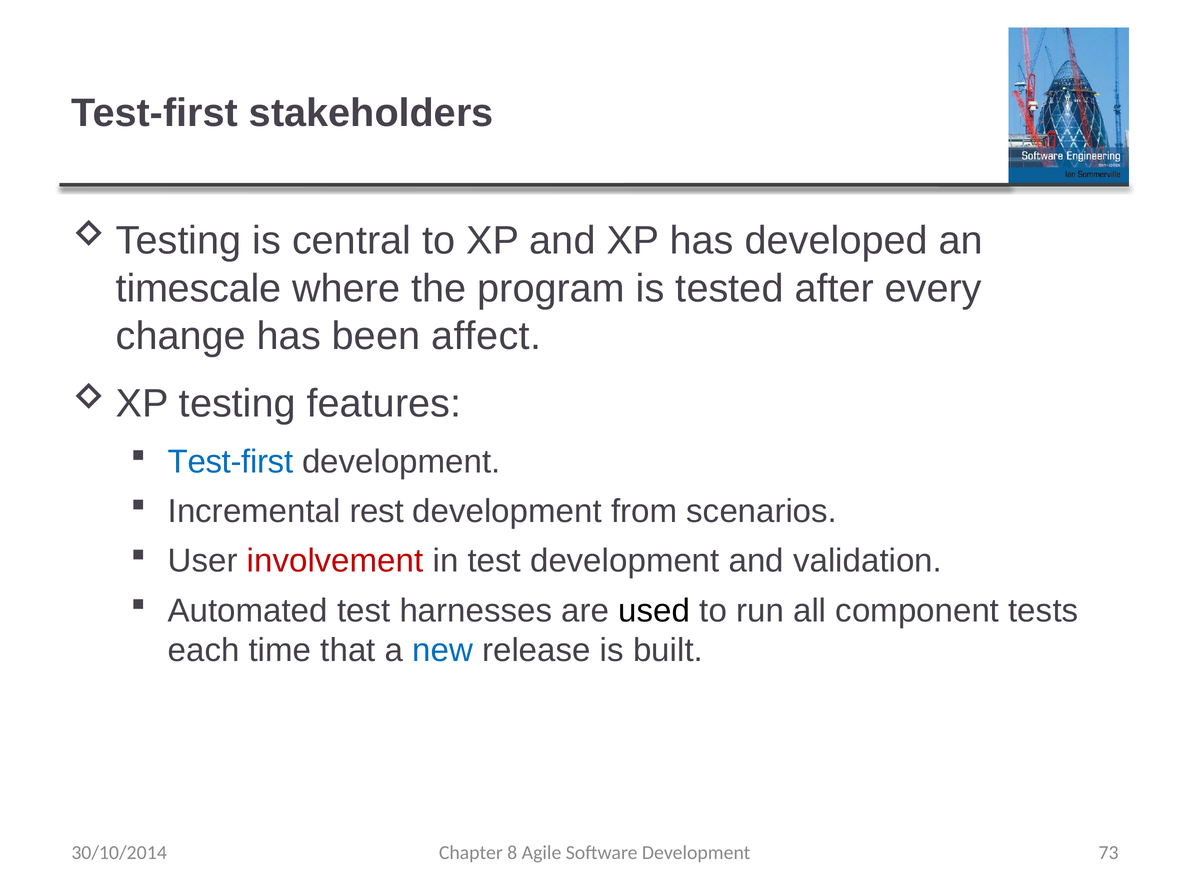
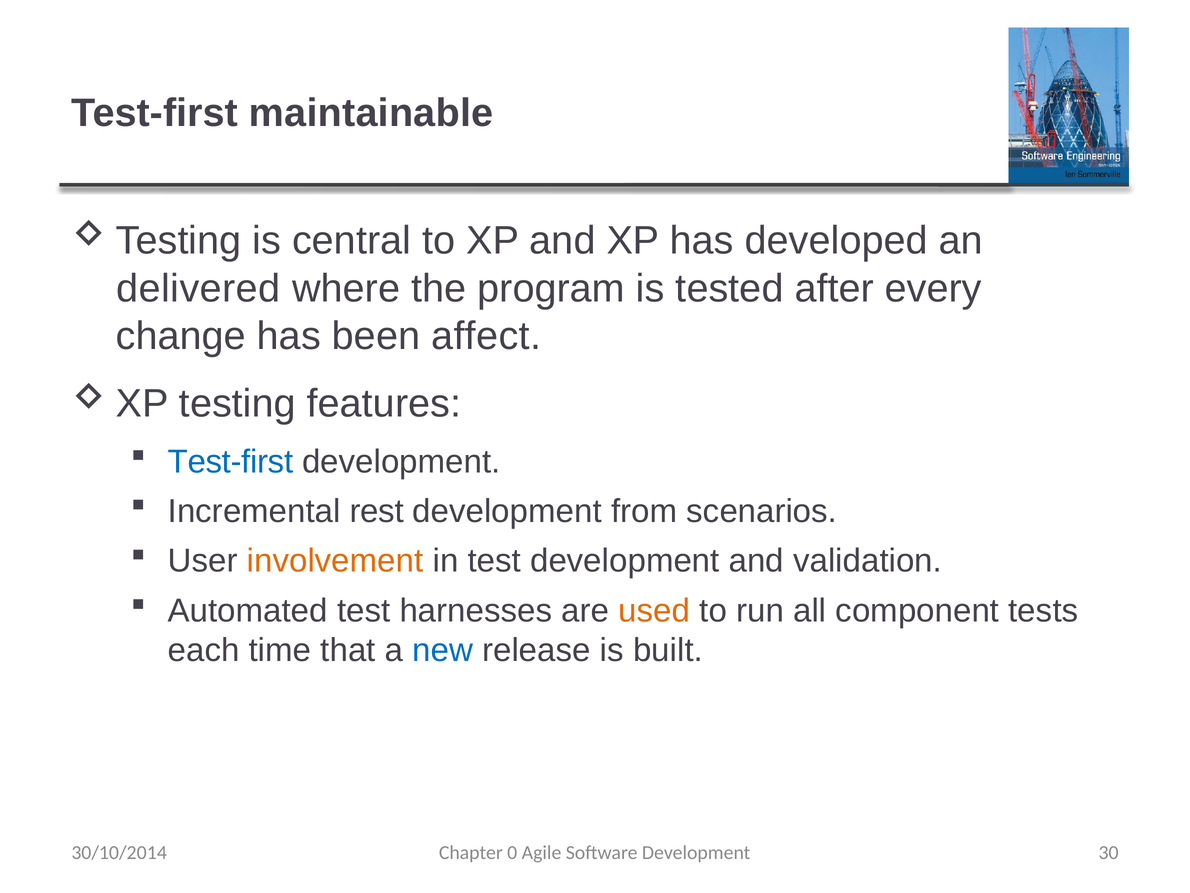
stakeholders: stakeholders -> maintainable (371, 113)
timescale: timescale -> delivered (198, 288)
involvement colour: red -> orange (335, 561)
used colour: black -> orange (654, 610)
8: 8 -> 0 (512, 852)
73: 73 -> 30 (1109, 852)
